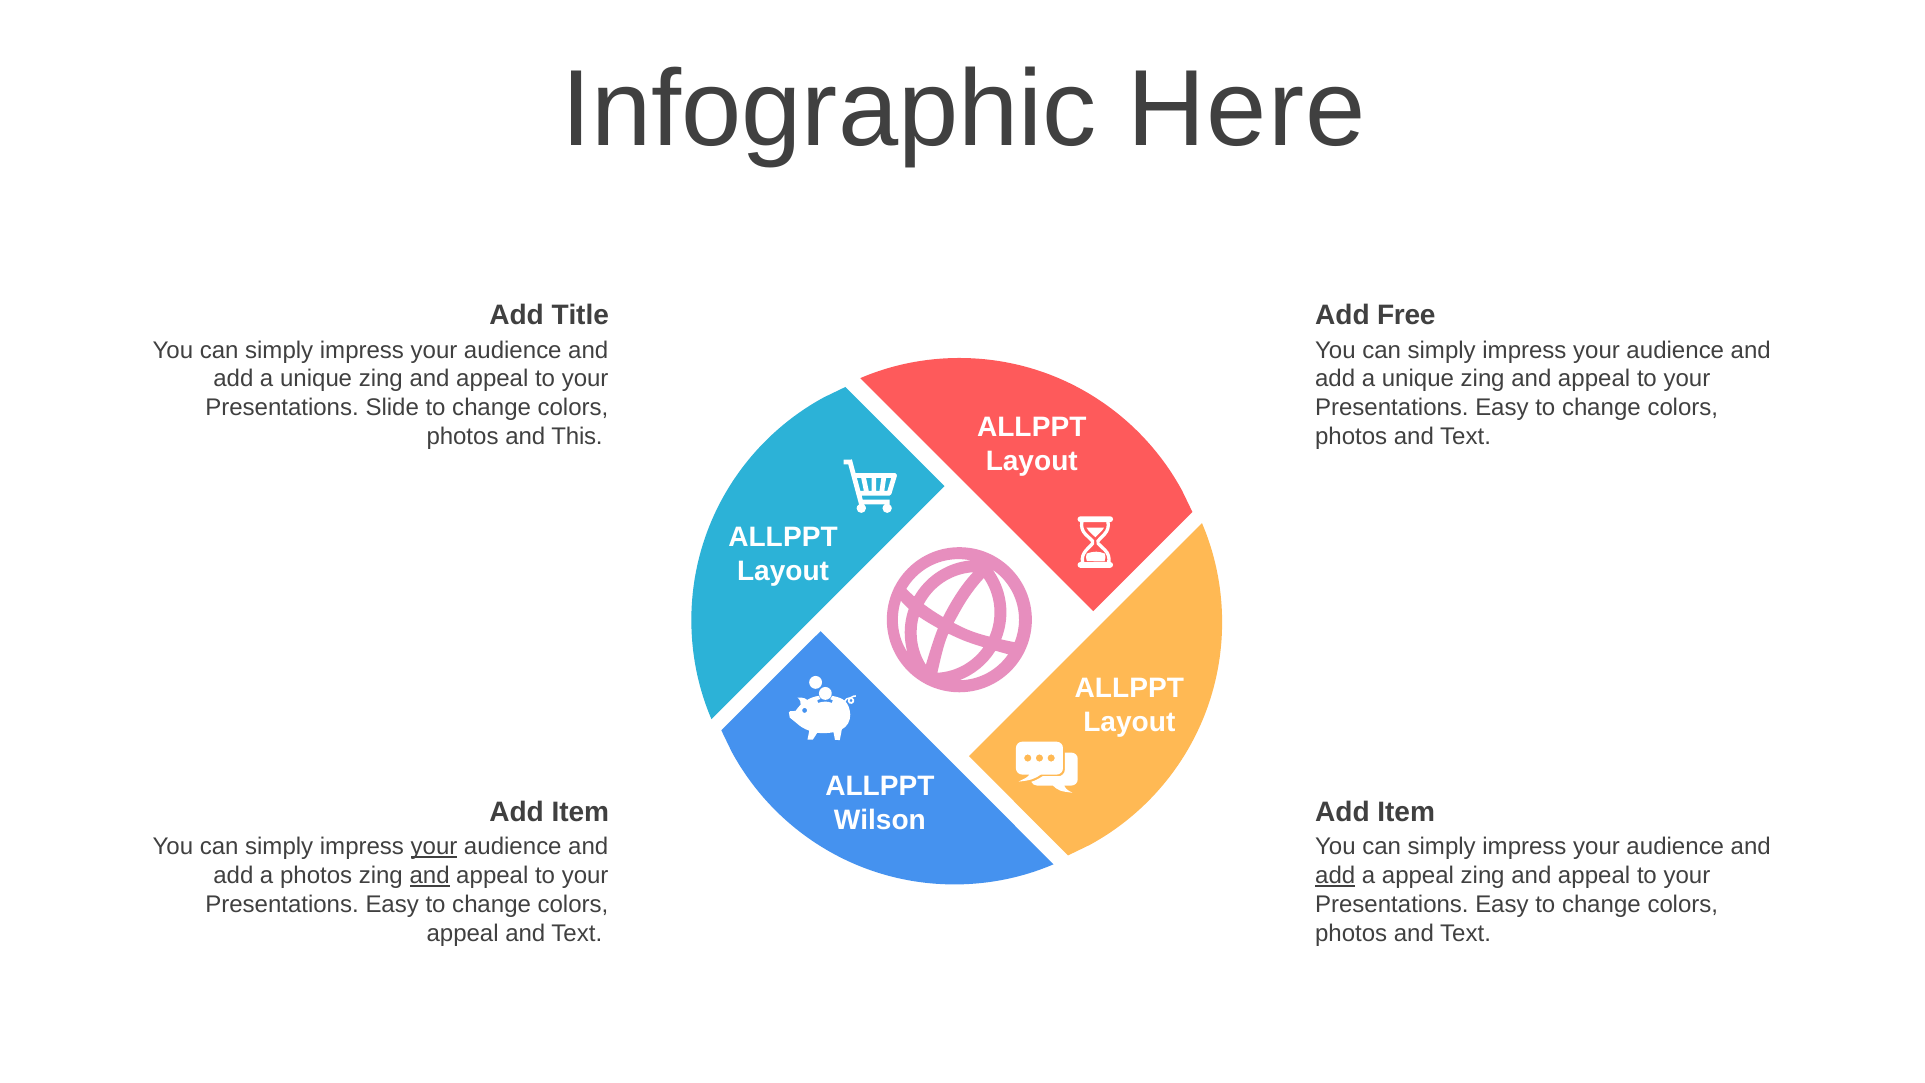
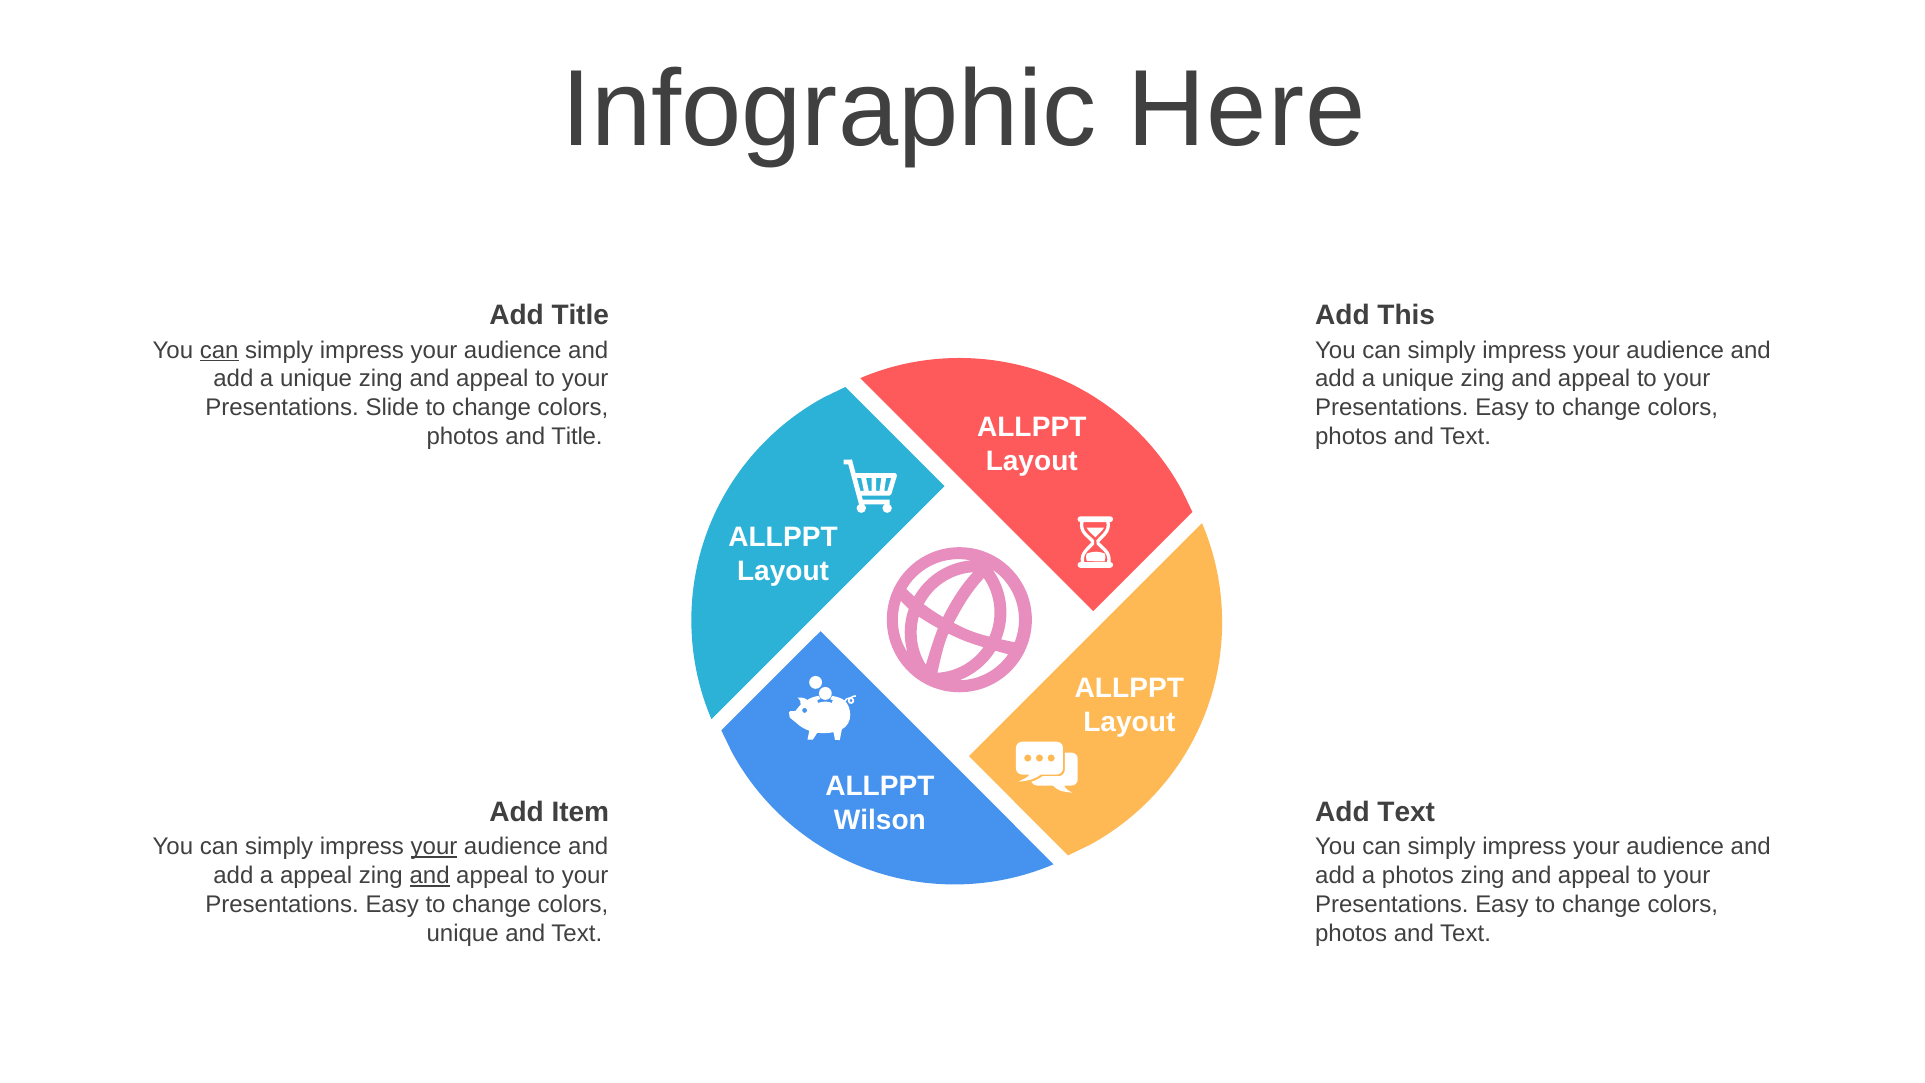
Free: Free -> This (1406, 315)
can underline: none -> present (219, 350)
and This: This -> Title (577, 437)
Item: Item -> Text (1406, 812)
a photos: photos -> appeal (316, 876)
add underline: present -> none (1335, 876)
a appeal: appeal -> photos (1418, 876)
appeal: appeal -> unique (463, 933)
